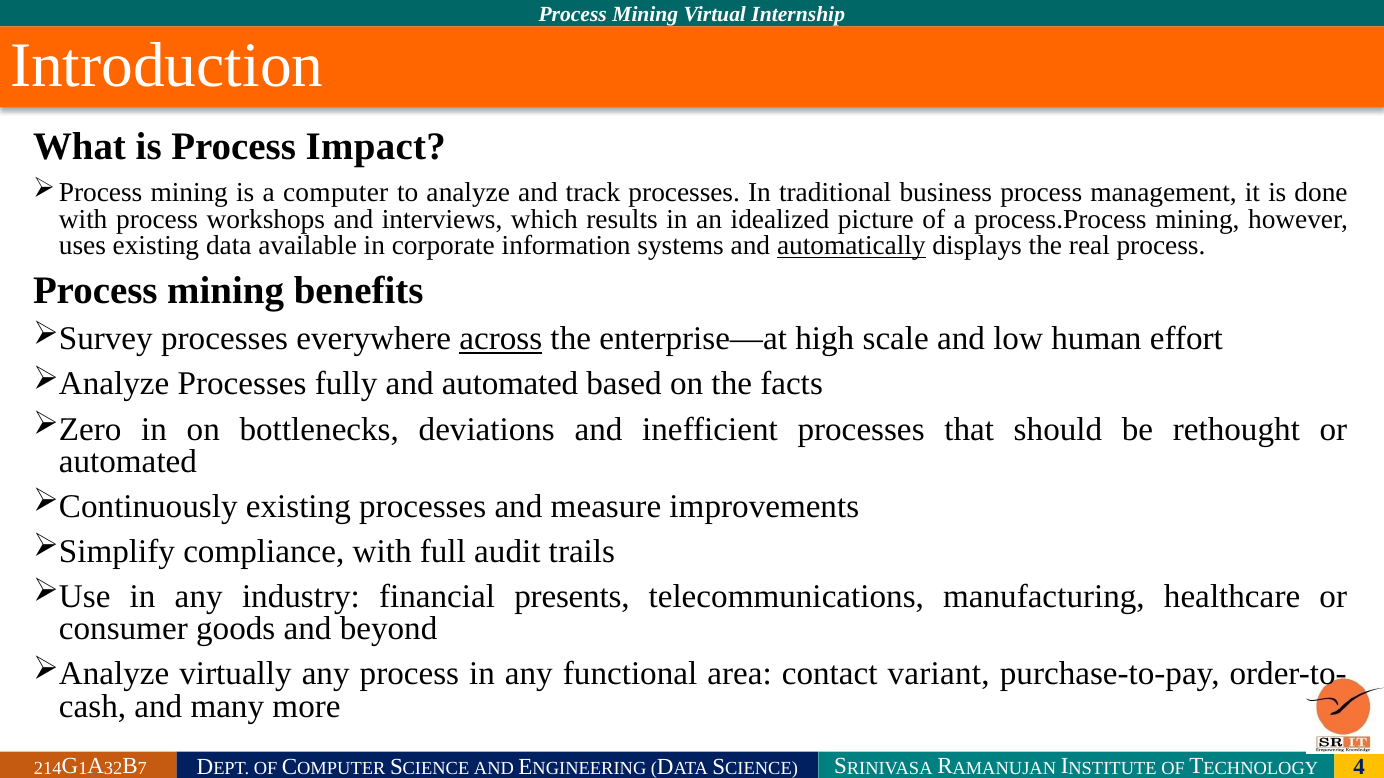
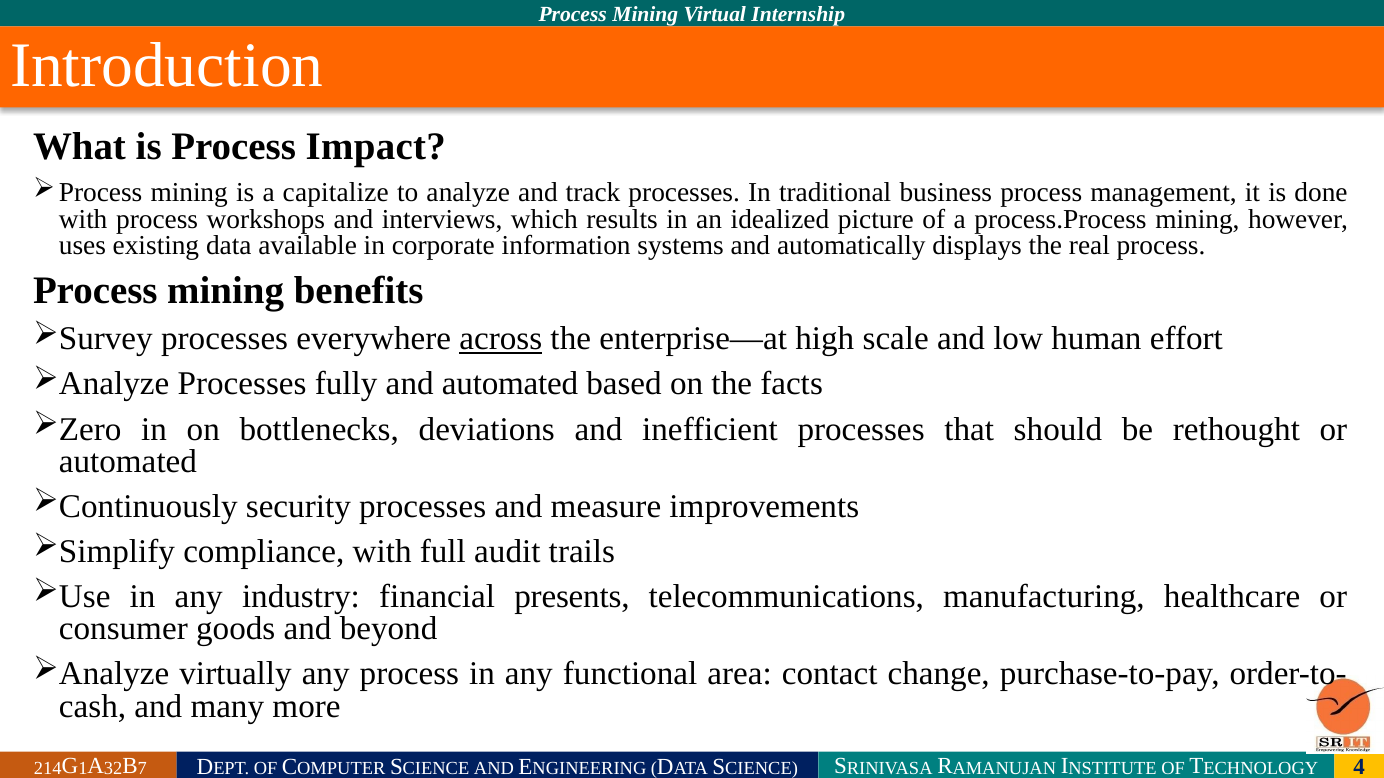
computer: computer -> capitalize (336, 193)
automatically underline: present -> none (851, 246)
existing: existing -> security (298, 507)
variant: variant -> change (939, 674)
